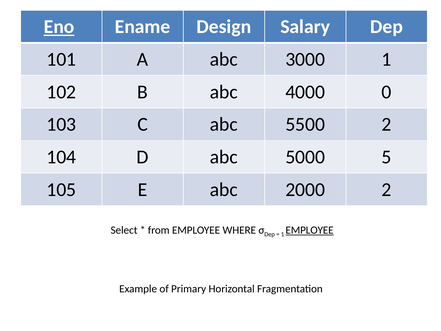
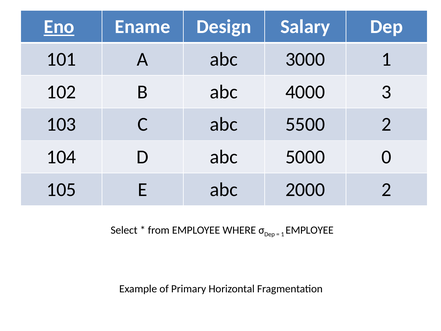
0: 0 -> 3 (387, 92)
5: 5 -> 0 (387, 157)
EMPLOYEE underline: present -> none (310, 230)
